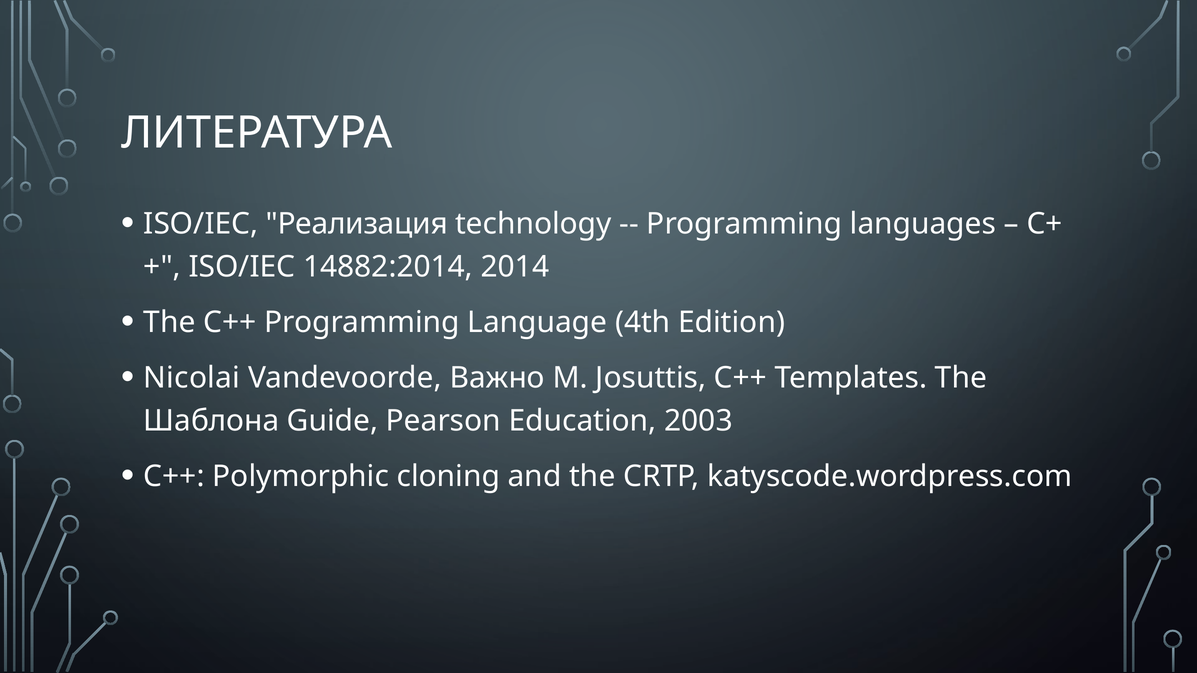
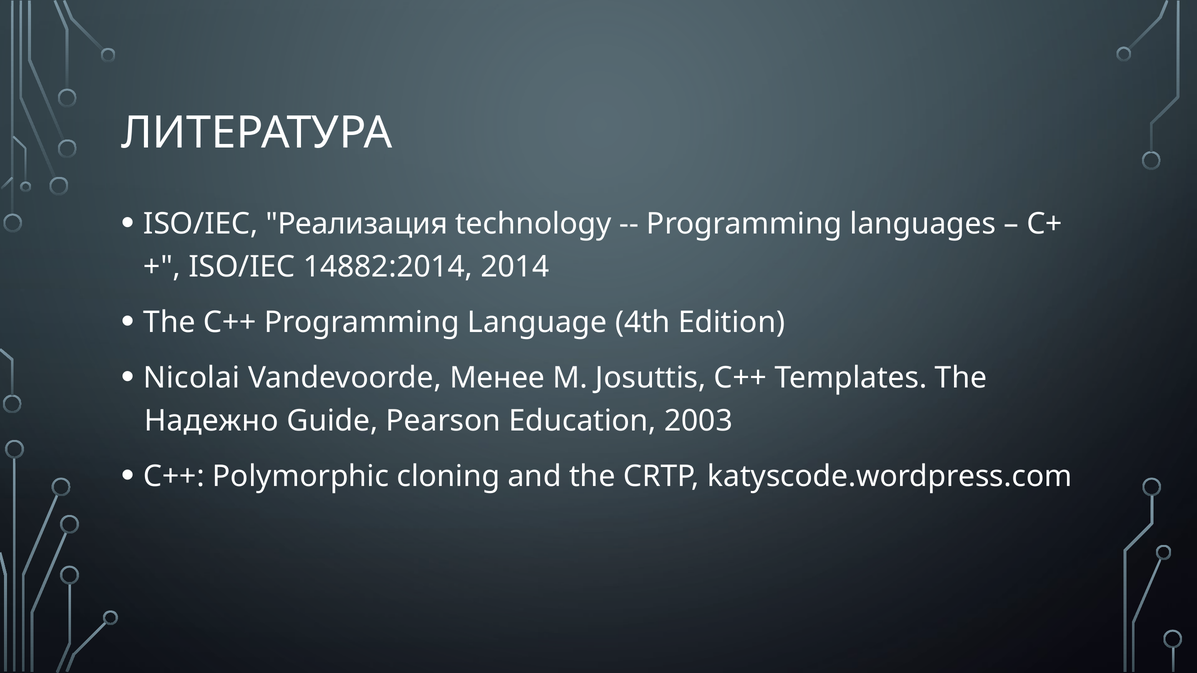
Важно: Важно -> Менее (497, 378)
Шаблона: Шаблона -> Надежно (211, 421)
